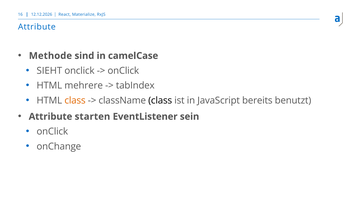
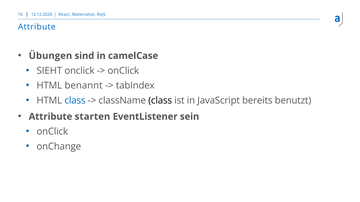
Methode: Methode -> Übungen (50, 56)
mehrere: mehrere -> benannt (84, 86)
class colour: orange -> blue (75, 101)
